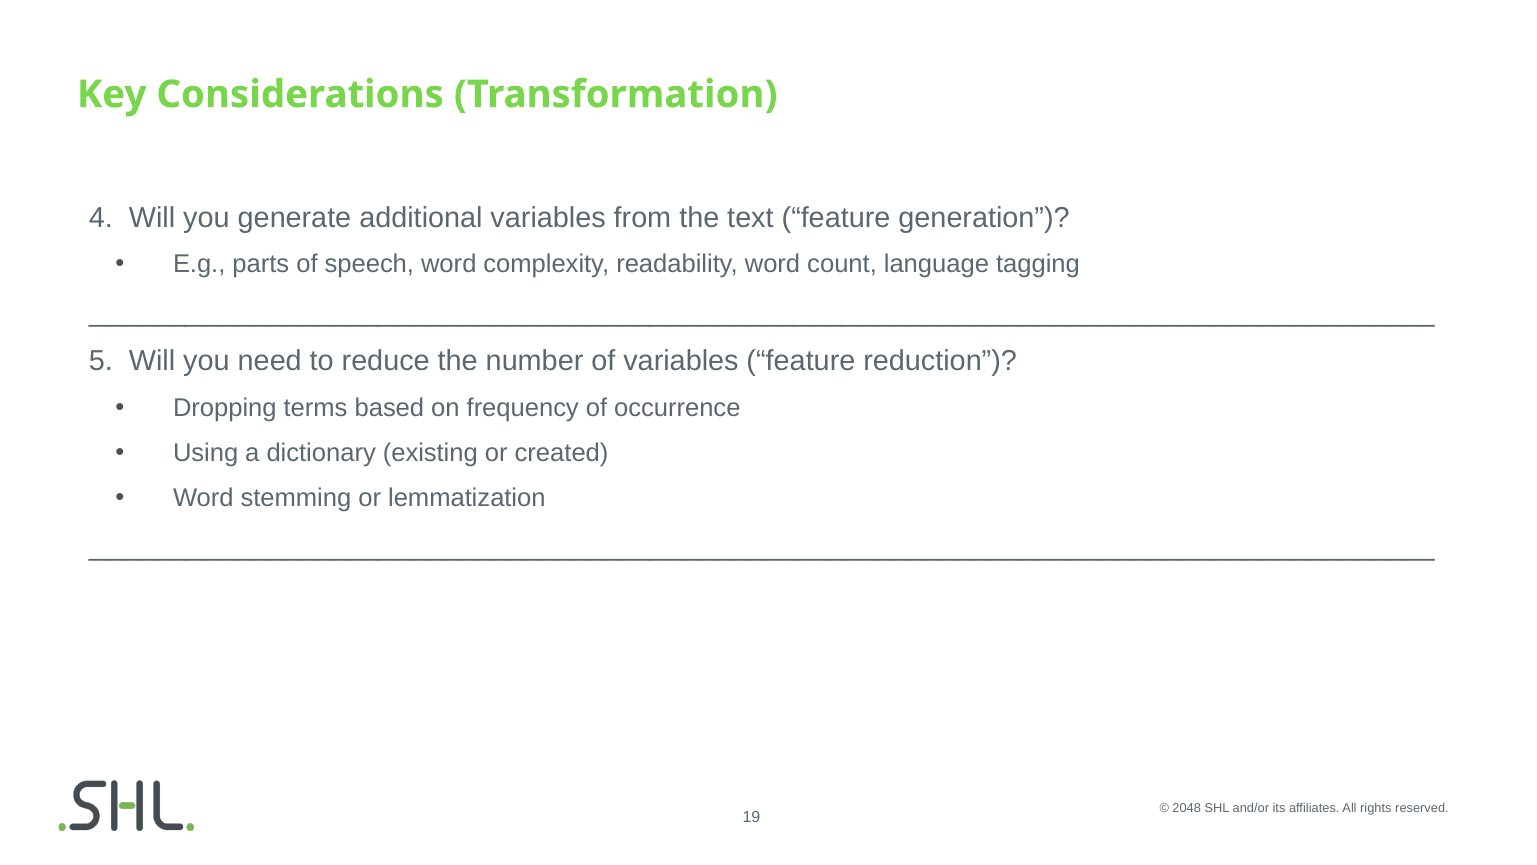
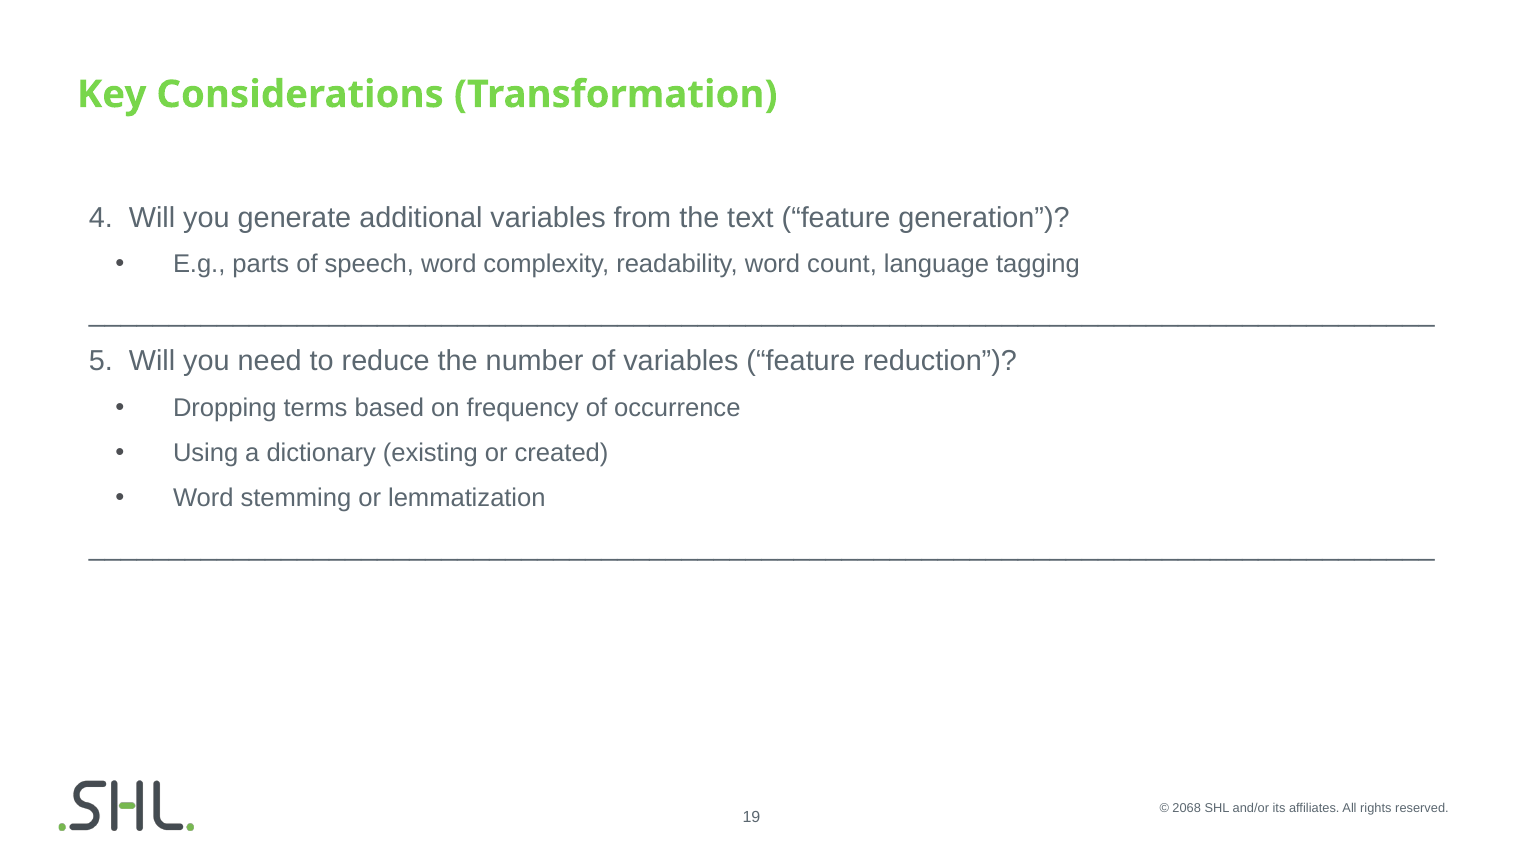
2048: 2048 -> 2068 (1187, 808)
